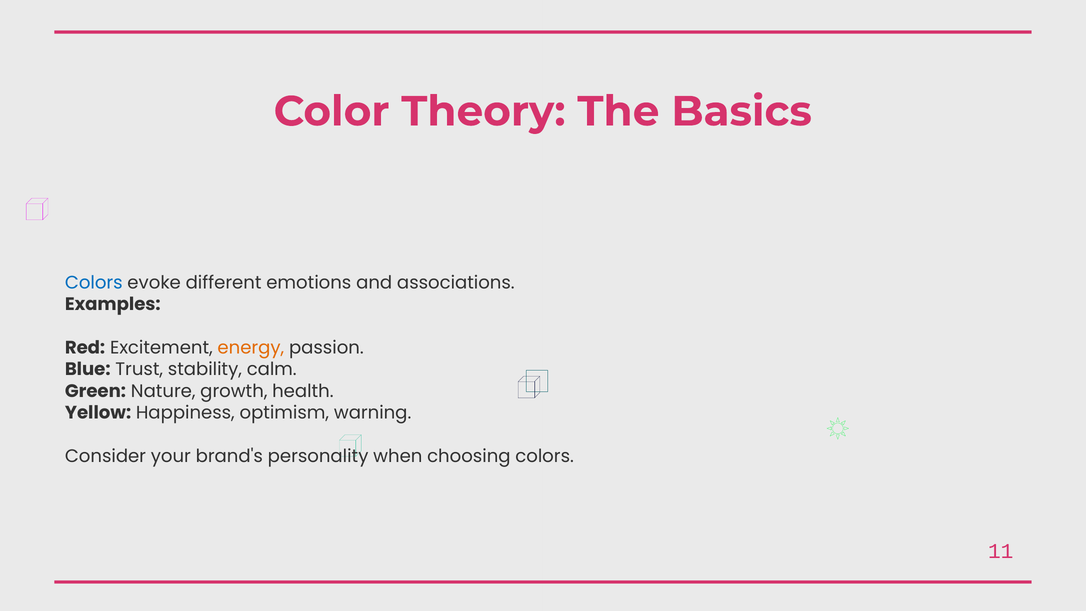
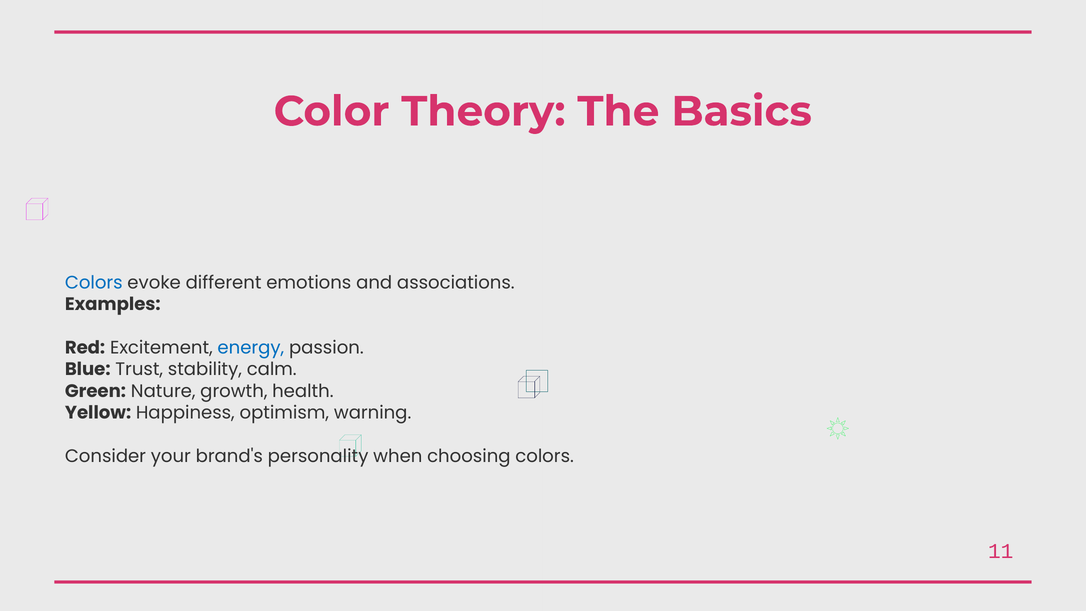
energy colour: orange -> blue (251, 348)
